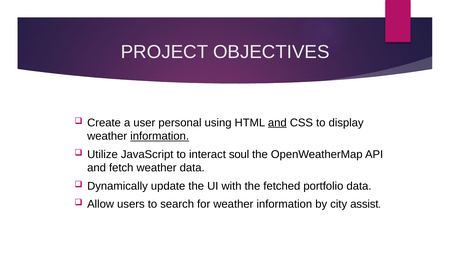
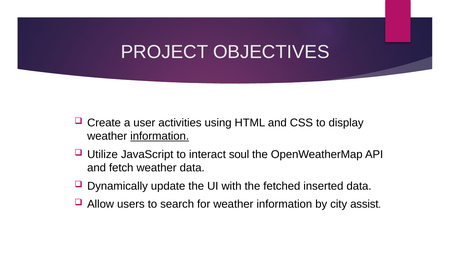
personal: personal -> activities (180, 123)
and underline: present -> none (277, 123)
portfolio: portfolio -> inserted (323, 186)
